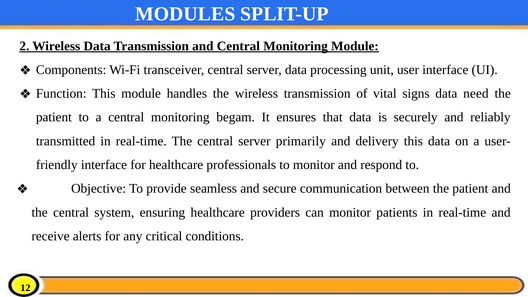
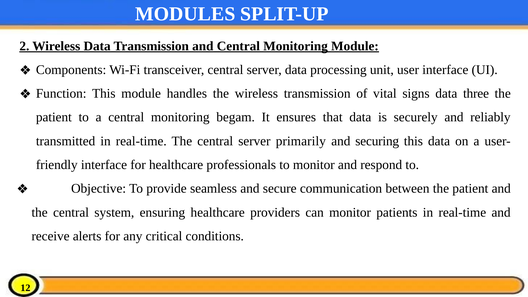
need: need -> three (476, 94)
delivery: delivery -> securing (377, 141)
